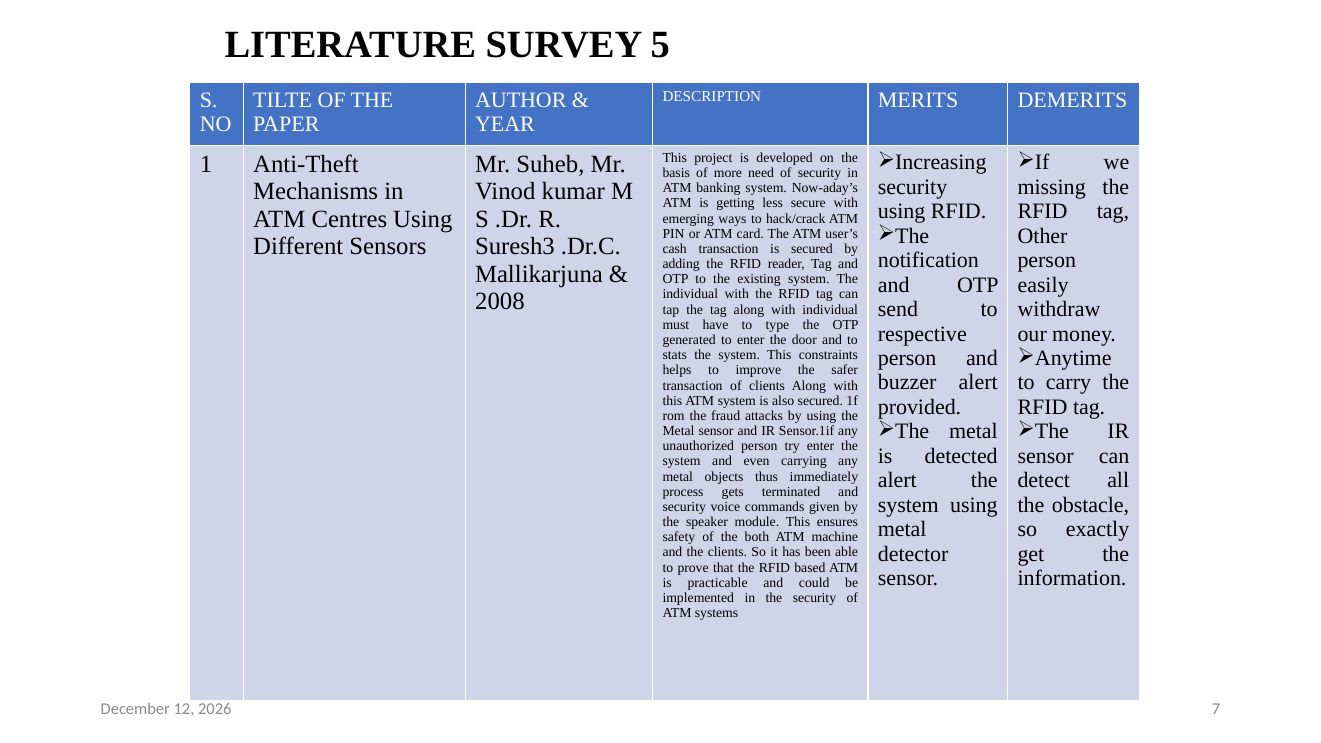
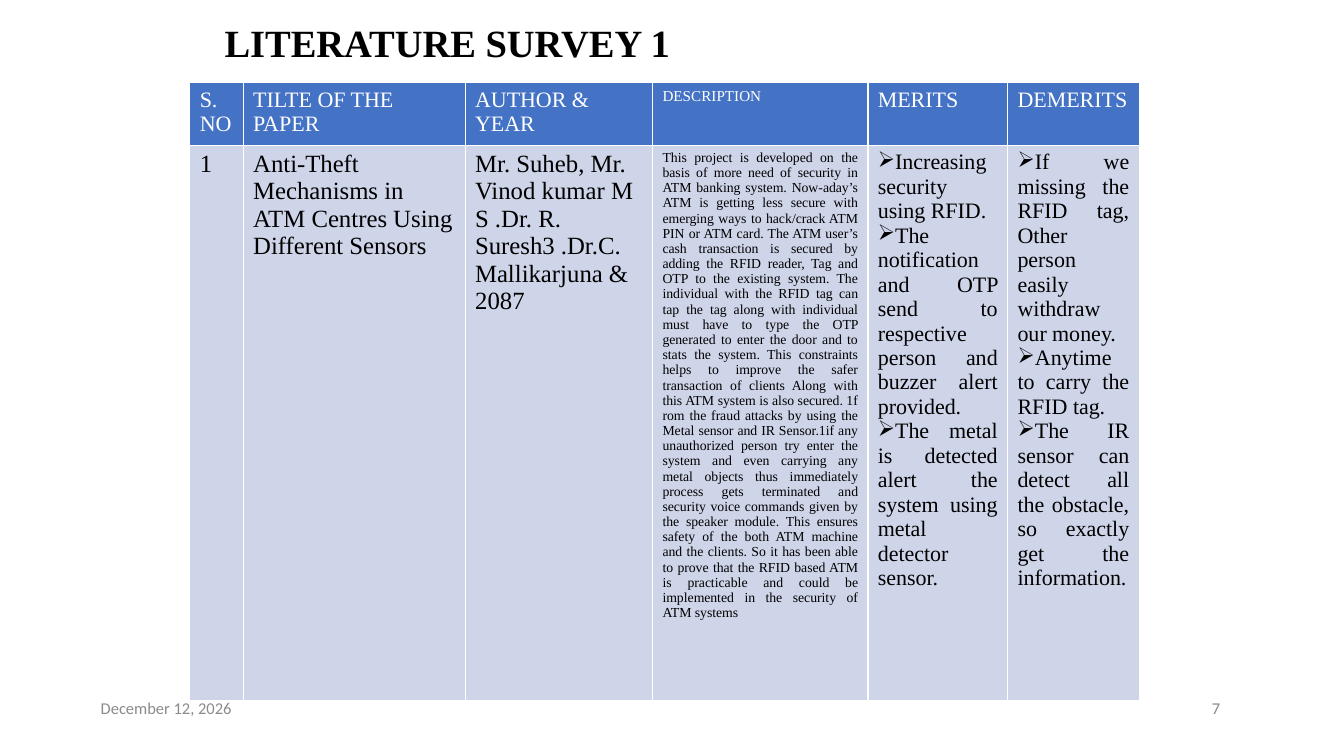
SURVEY 5: 5 -> 1 (660, 45)
2008: 2008 -> 2087 (500, 301)
